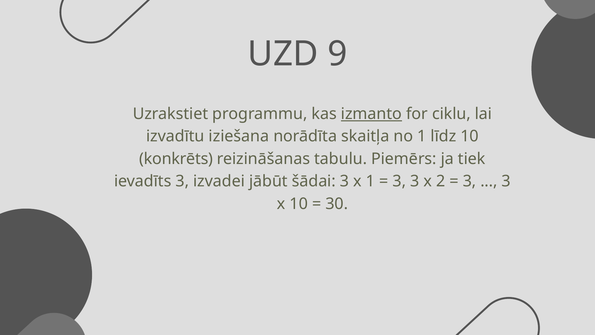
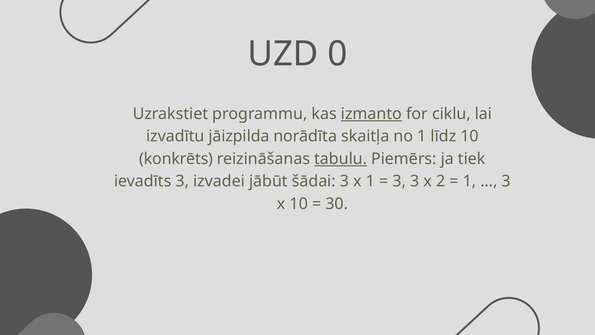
9: 9 -> 0 (338, 54)
iziešana: iziešana -> jāizpilda (239, 136)
tabulu underline: none -> present (341, 159)
3: 3 -> 1 (469, 181)
